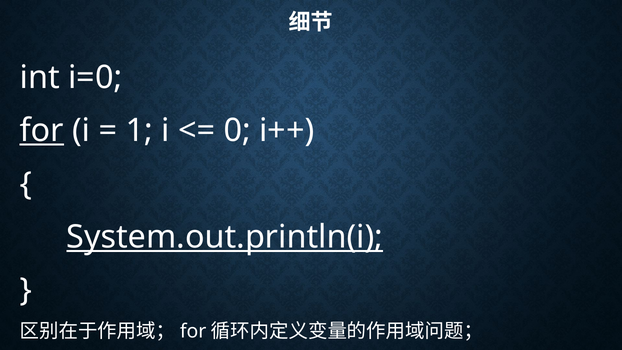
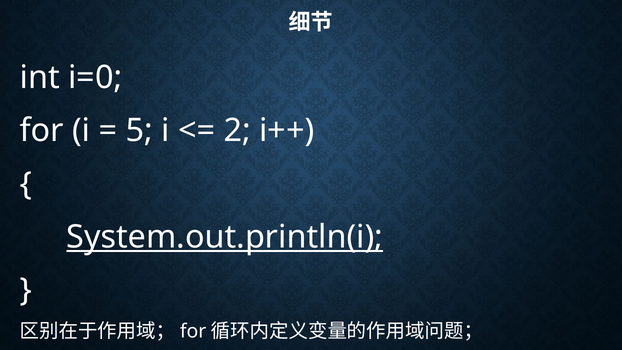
for underline: present -> none (42, 131)
1: 1 -> 5 (139, 131)
0: 0 -> 2 (237, 131)
